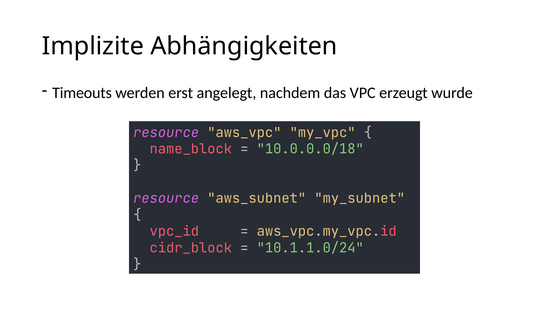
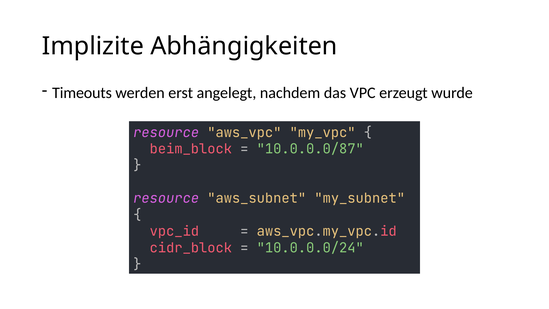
name_block: name_block -> beim_block (191, 149)
10.0.0.0/18: 10.0.0.0/18 -> 10.0.0.0/87 (310, 149)
10.1.1.0/24: 10.1.1.0/24 -> 10.0.0.0/24 (310, 248)
